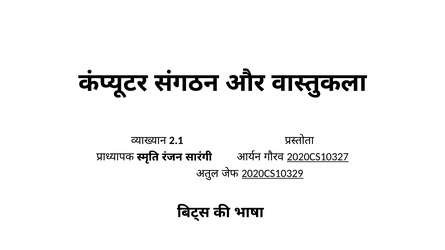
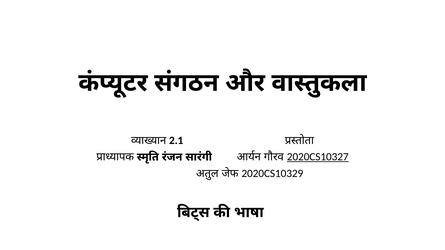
2020CS10329 underline: present -> none (272, 174)
